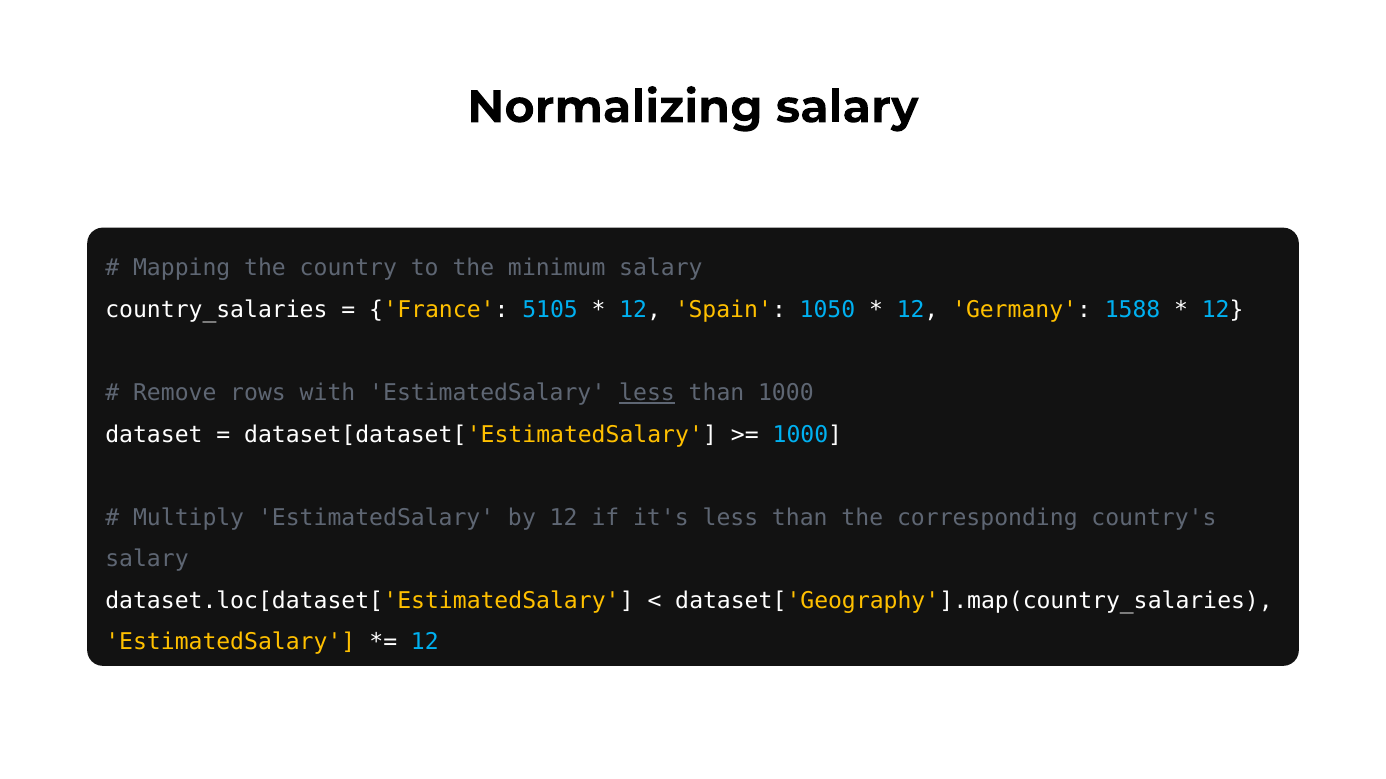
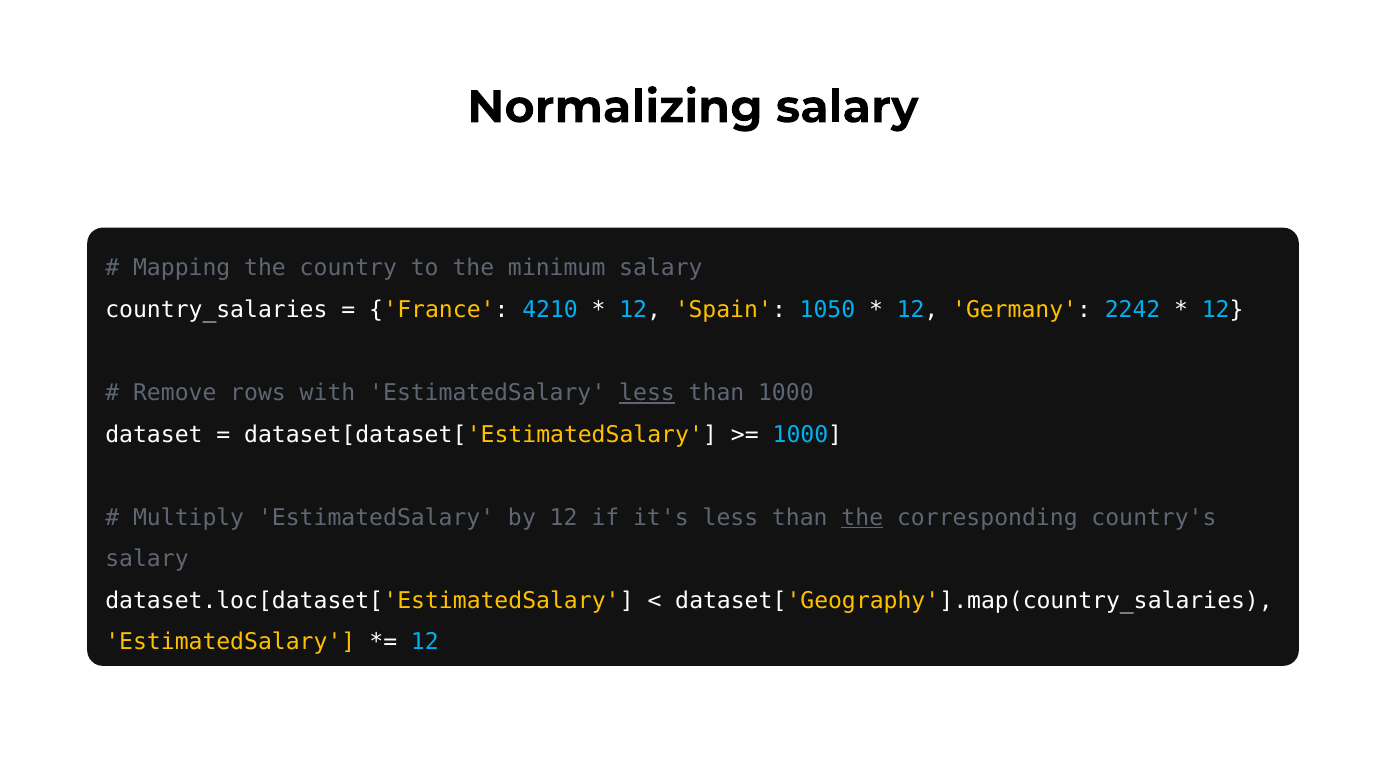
5105: 5105 -> 4210 (550, 310)
1588: 1588 -> 2242 (1133, 310)
the underline: none -> present (862, 518)
